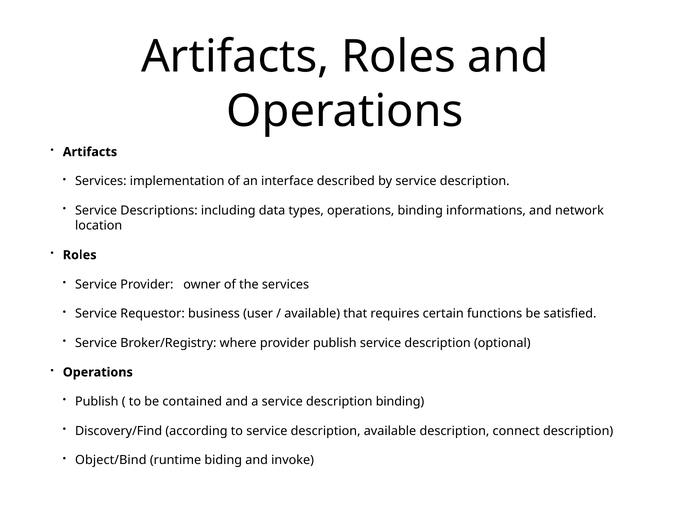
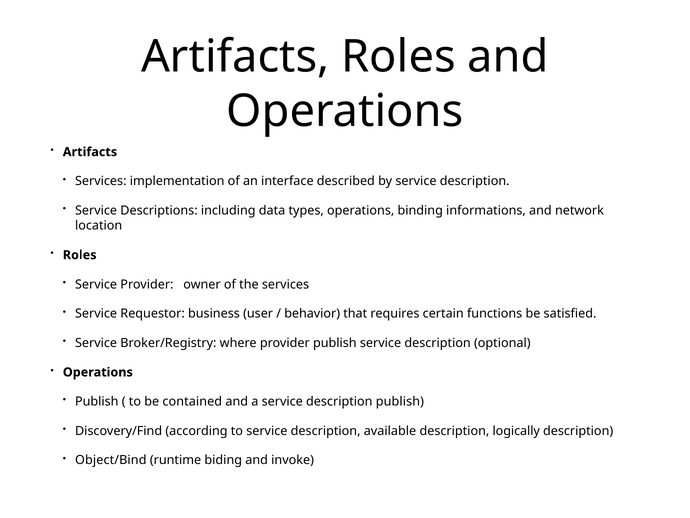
available: available -> behavior (312, 313)
description binding: binding -> publish (400, 401)
connect: connect -> logically (516, 430)
